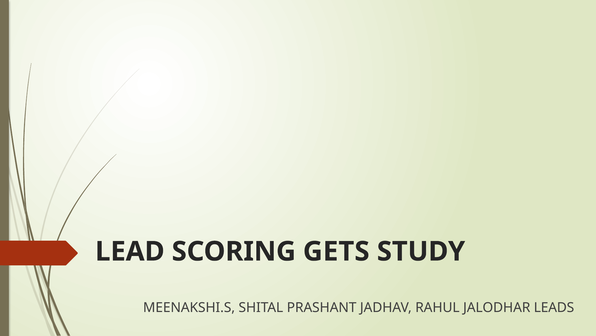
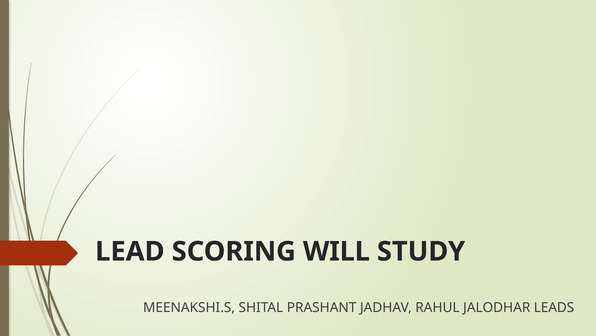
GETS: GETS -> WILL (336, 251)
